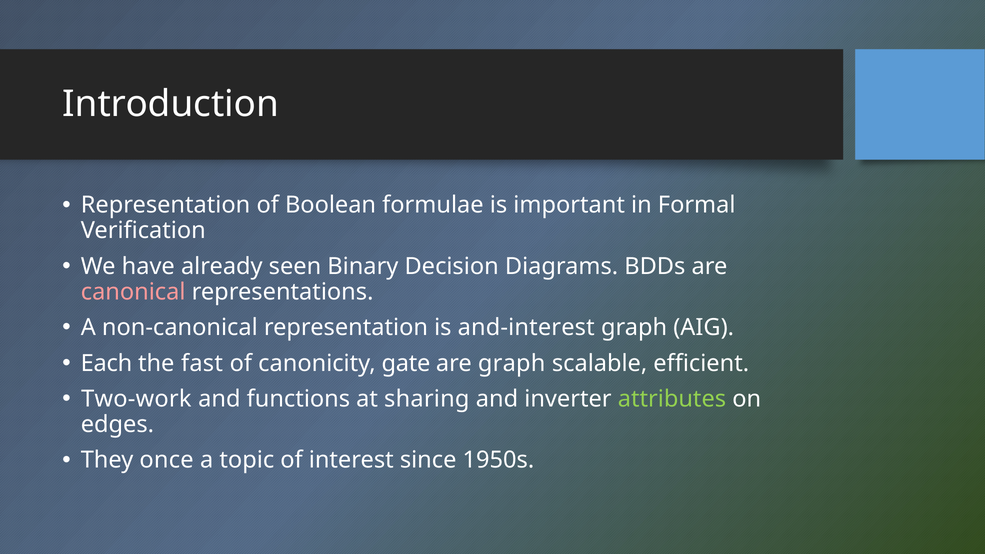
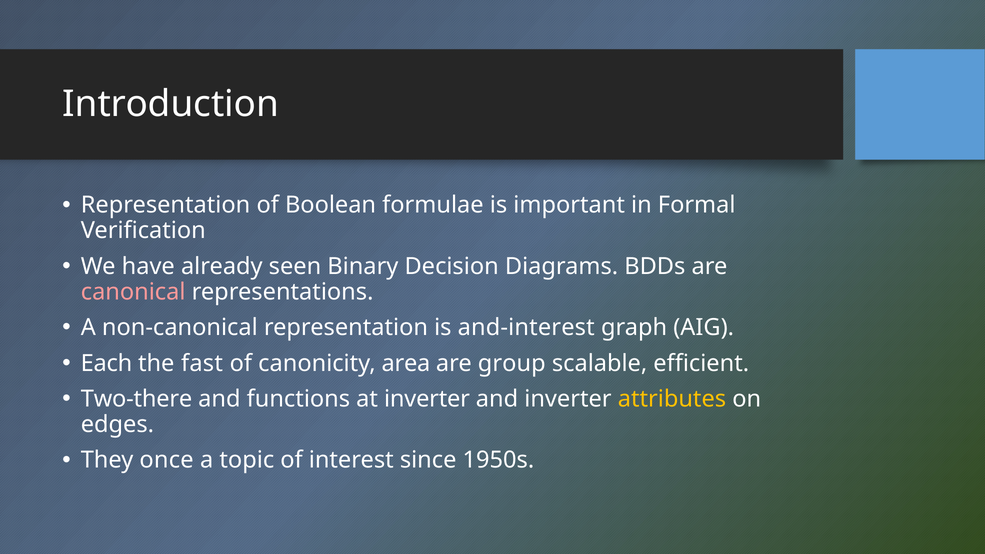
gate: gate -> area (406, 363)
are graph: graph -> group (512, 363)
Two-work: Two-work -> Two-there (137, 399)
at sharing: sharing -> inverter (427, 399)
attributes colour: light green -> yellow (672, 399)
